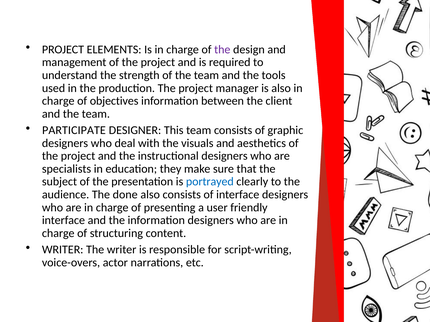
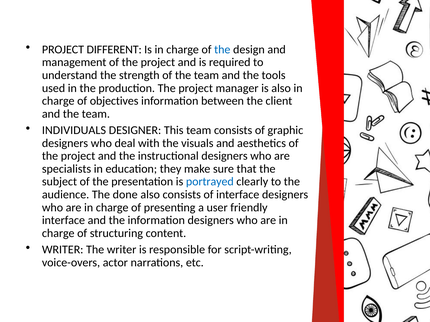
ELEMENTS: ELEMENTS -> DIFFERENT (114, 50)
the colour: purple -> blue (222, 50)
PARTICIPATE: PARTICIPATE -> INDIVIDUALS (74, 130)
